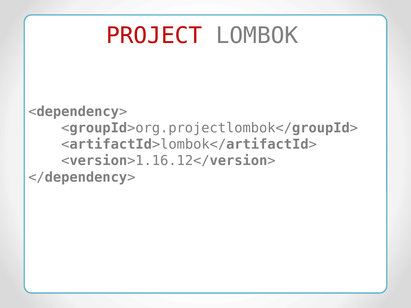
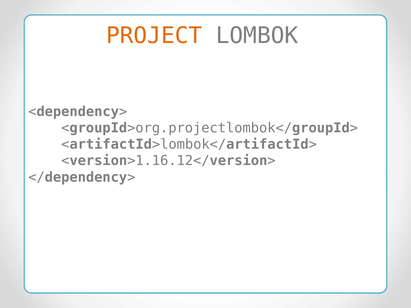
PROJECT colour: red -> orange (154, 36)
